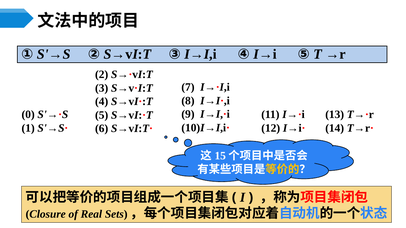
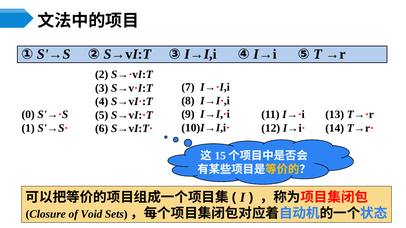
Real: Real -> Void (91, 215)
